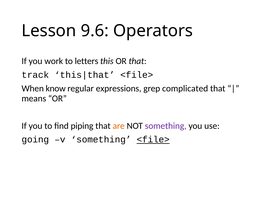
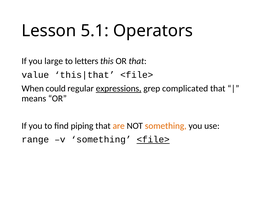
9.6: 9.6 -> 5.1 (95, 31)
work: work -> large (54, 61)
track: track -> value (35, 75)
know: know -> could (56, 88)
expressions underline: none -> present (119, 88)
something colour: purple -> orange (166, 125)
going: going -> range (35, 139)
